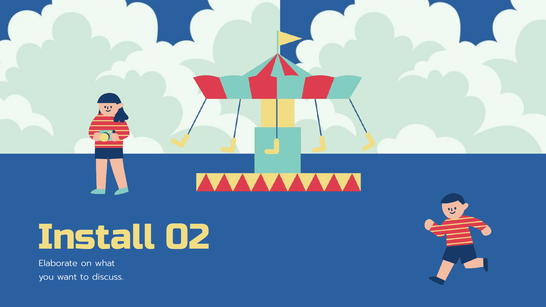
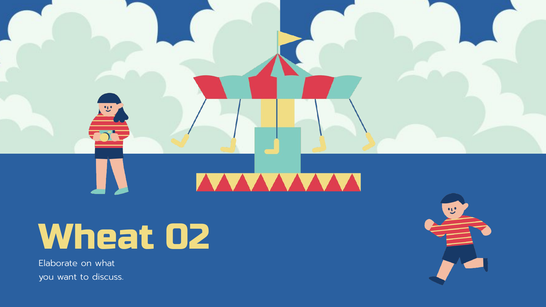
Install: Install -> Wheat (97, 237)
